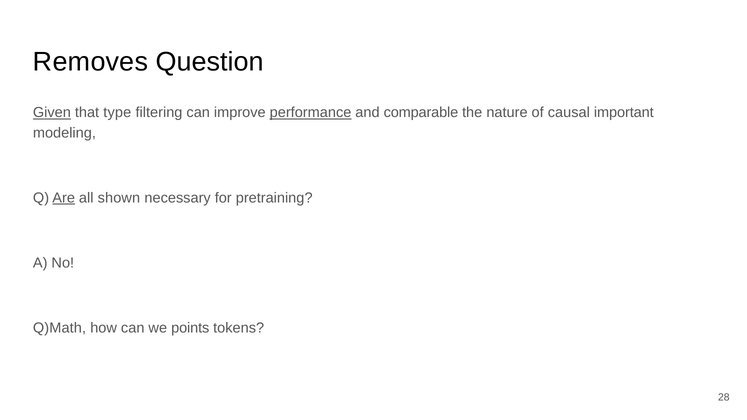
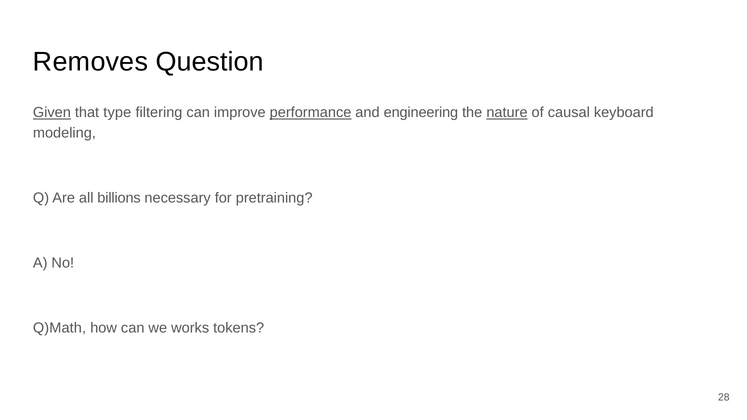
comparable: comparable -> engineering (421, 113)
nature underline: none -> present (507, 113)
important: important -> keyboard (624, 113)
Are underline: present -> none (64, 198)
shown: shown -> billions (119, 198)
points: points -> works (190, 328)
